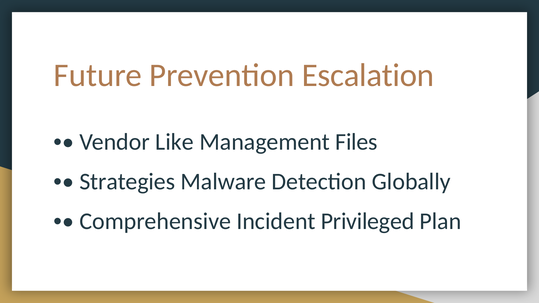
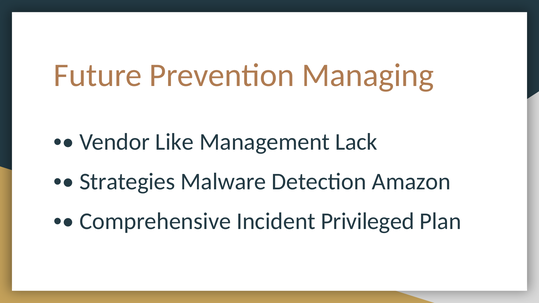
Escalation: Escalation -> Managing (368, 75)
Files: Files -> Lack (356, 142)
Globally: Globally -> Amazon (411, 182)
